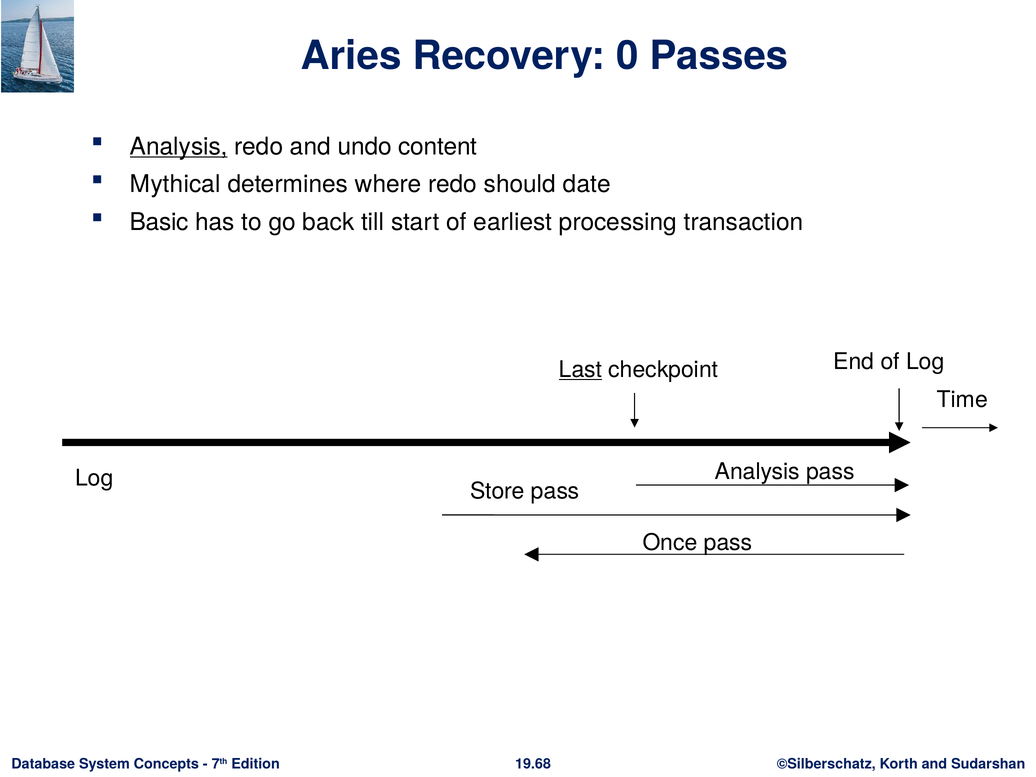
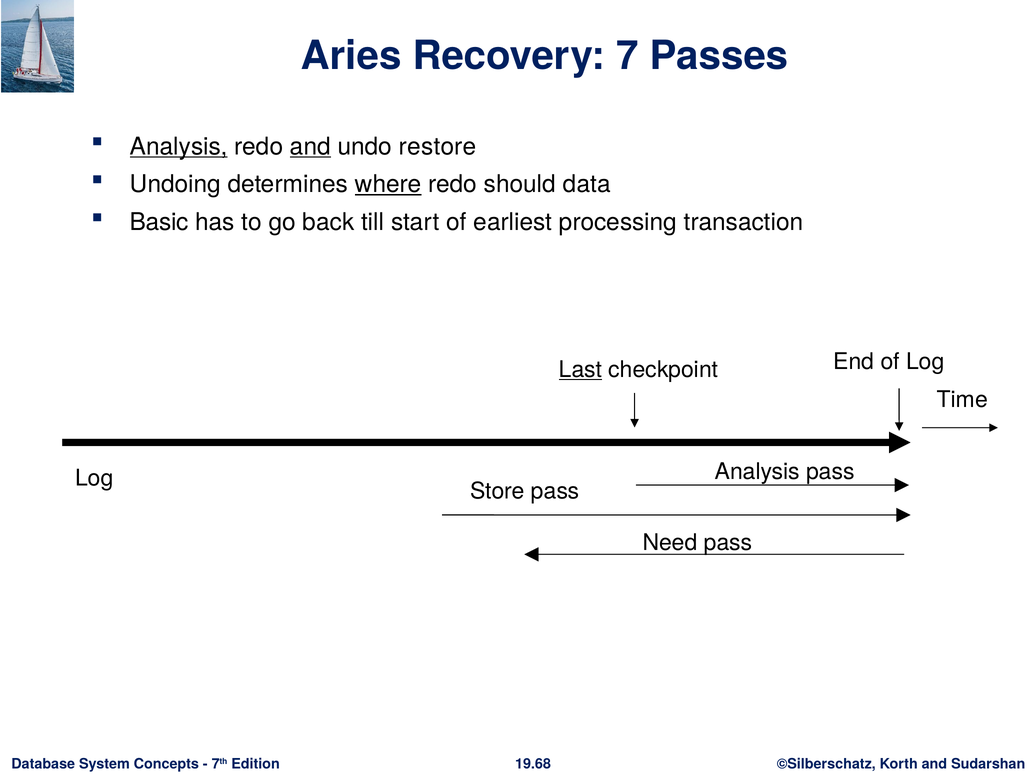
0: 0 -> 7 (628, 56)
and underline: none -> present (310, 146)
content: content -> restore (438, 146)
Mythical: Mythical -> Undoing (175, 184)
where underline: none -> present (388, 184)
date: date -> data (587, 184)
Once: Once -> Need (670, 542)
